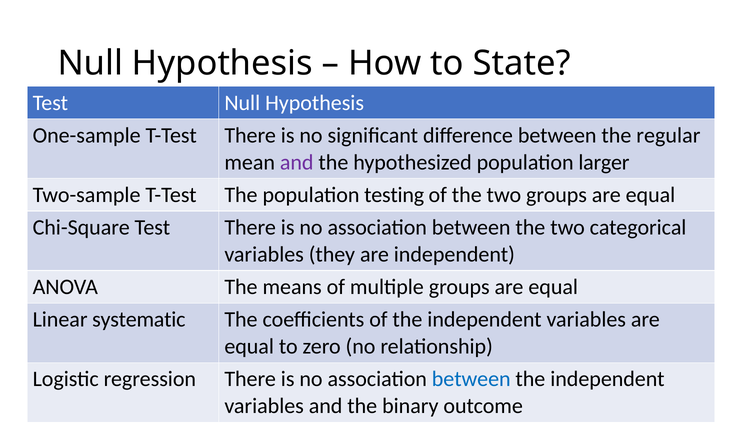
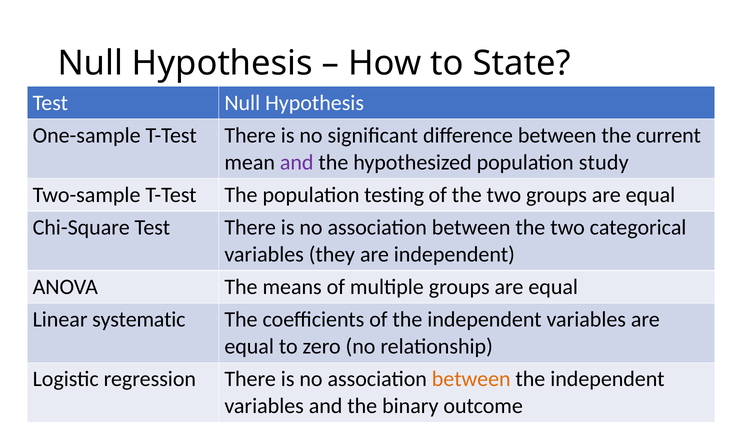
regular: regular -> current (669, 135)
larger: larger -> study (604, 162)
between colour: blue -> orange (471, 379)
